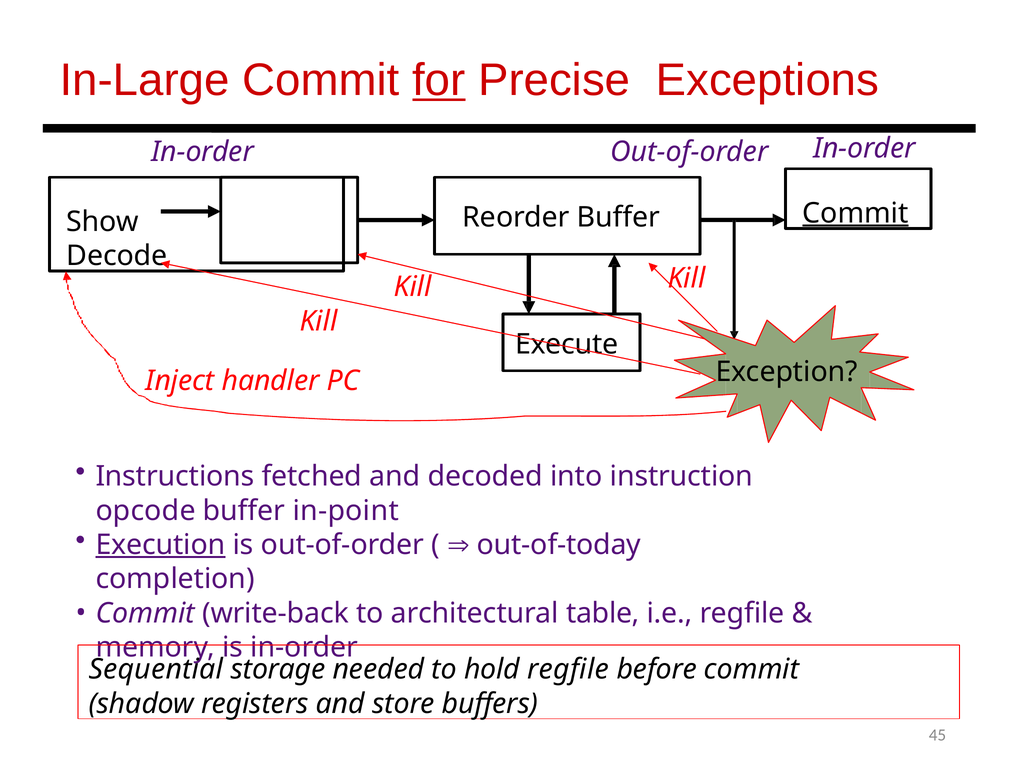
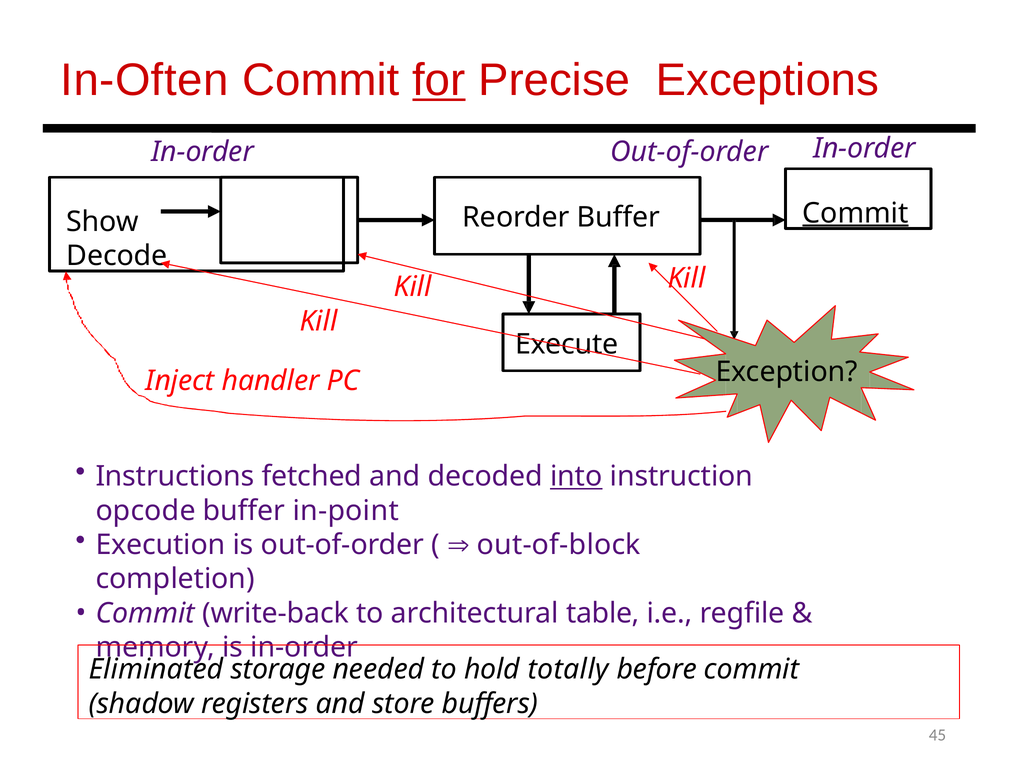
In-Large: In-Large -> In-Often (144, 80)
into underline: none -> present (576, 477)
Execution underline: present -> none (160, 545)
out-of-today: out-of-today -> out-of-block (559, 545)
Sequential: Sequential -> Eliminated (156, 670)
hold regfile: regfile -> totally (568, 670)
